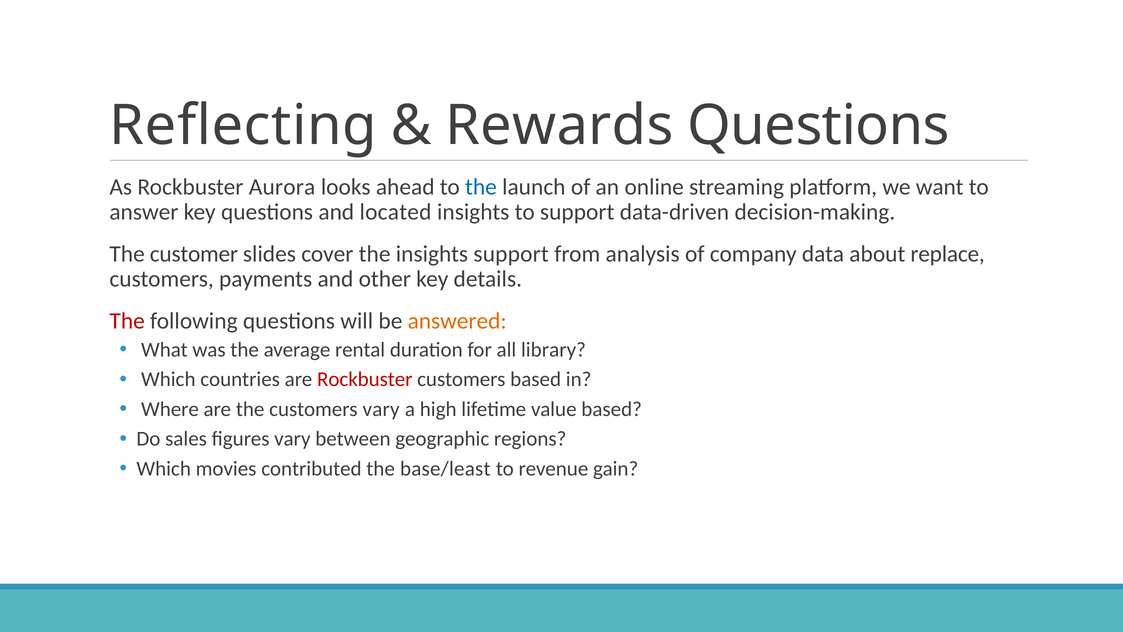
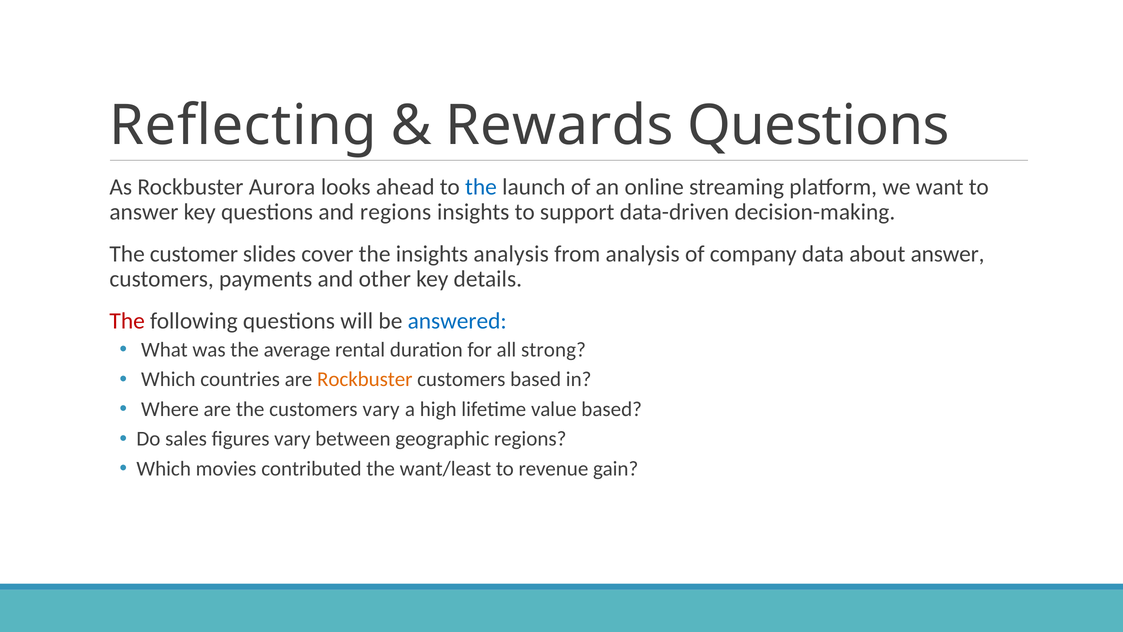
and located: located -> regions (396, 212)
insights support: support -> analysis (511, 254)
about replace: replace -> answer (948, 254)
answered colour: orange -> blue (457, 321)
library: library -> strong (553, 349)
Rockbuster colour: red -> orange (365, 379)
base/least: base/least -> want/least (445, 469)
